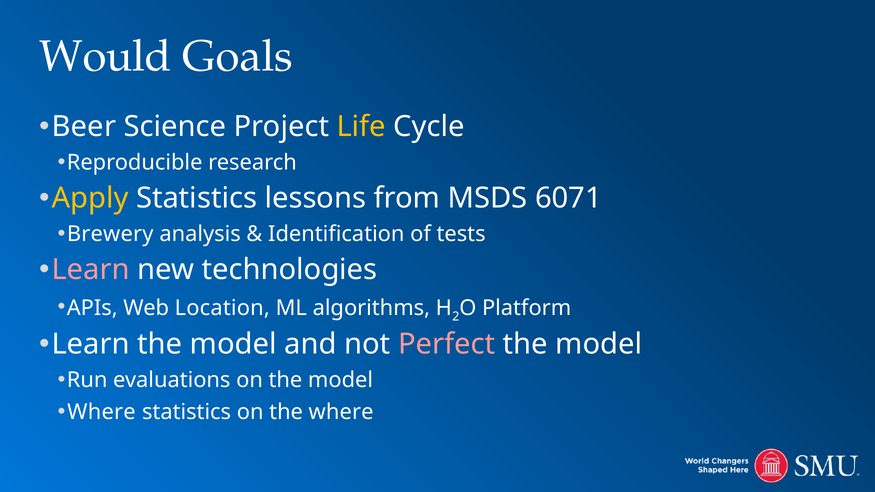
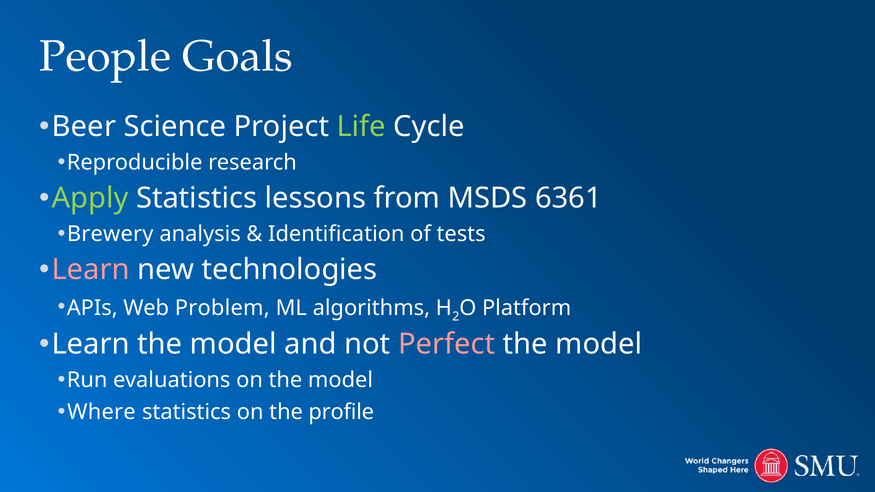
Would: Would -> People (105, 56)
Life colour: yellow -> light green (361, 127)
Apply colour: yellow -> light green (90, 198)
6071: 6071 -> 6361 (568, 198)
Location: Location -> Problem (222, 308)
the where: where -> profile (341, 412)
